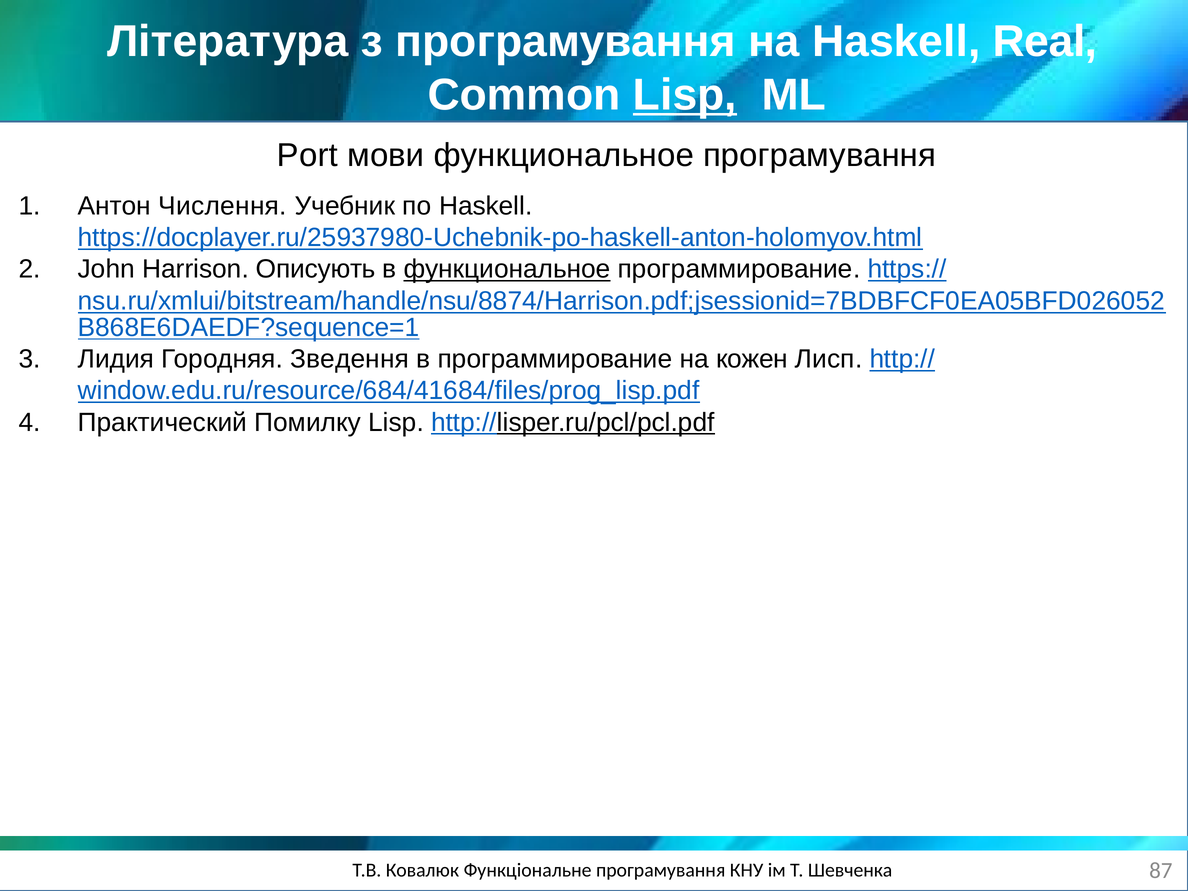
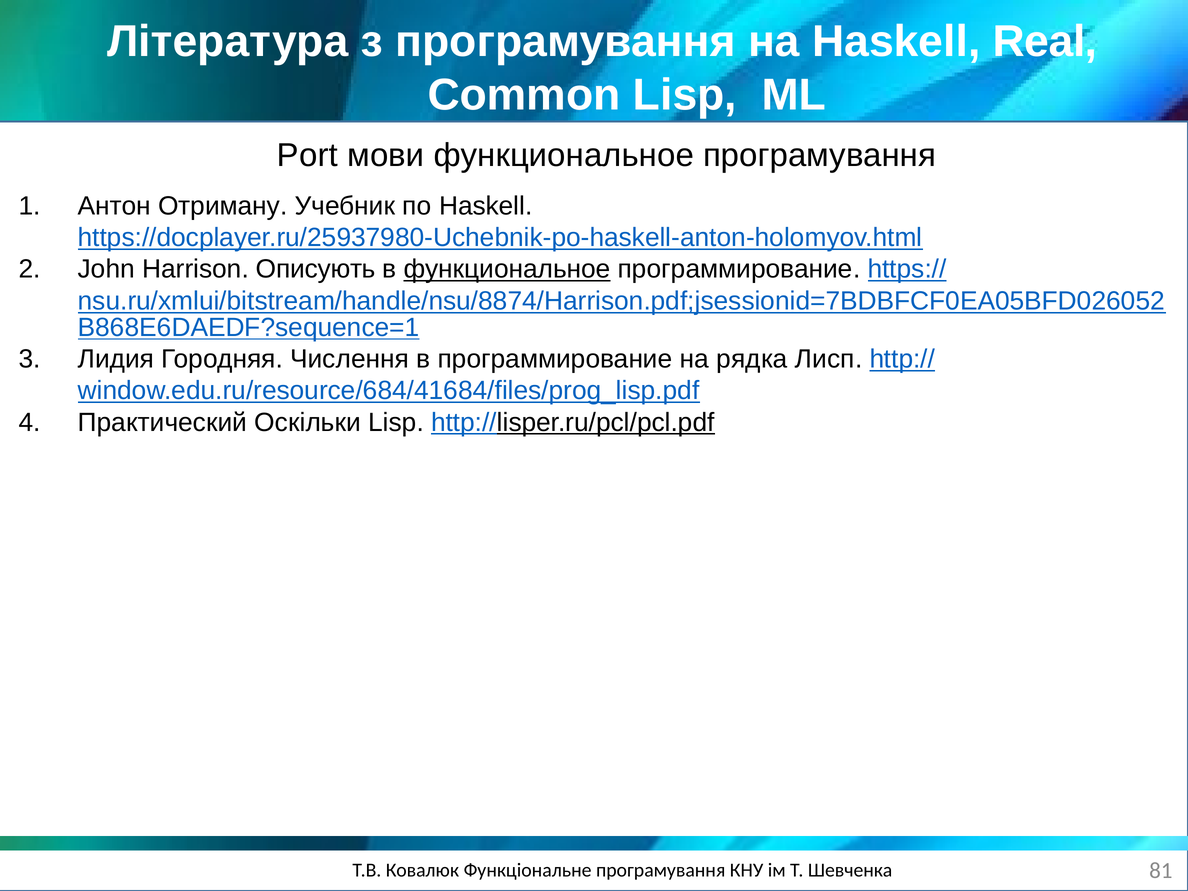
Lisp underline: present -> none (685, 95)
Числення: Числення -> Отриману (223, 206)
Зведення: Зведення -> Числення (350, 359)
кожен: кожен -> рядка (752, 359)
Помилку: Помилку -> Оскільки (308, 422)
87: 87 -> 81 (1161, 871)
